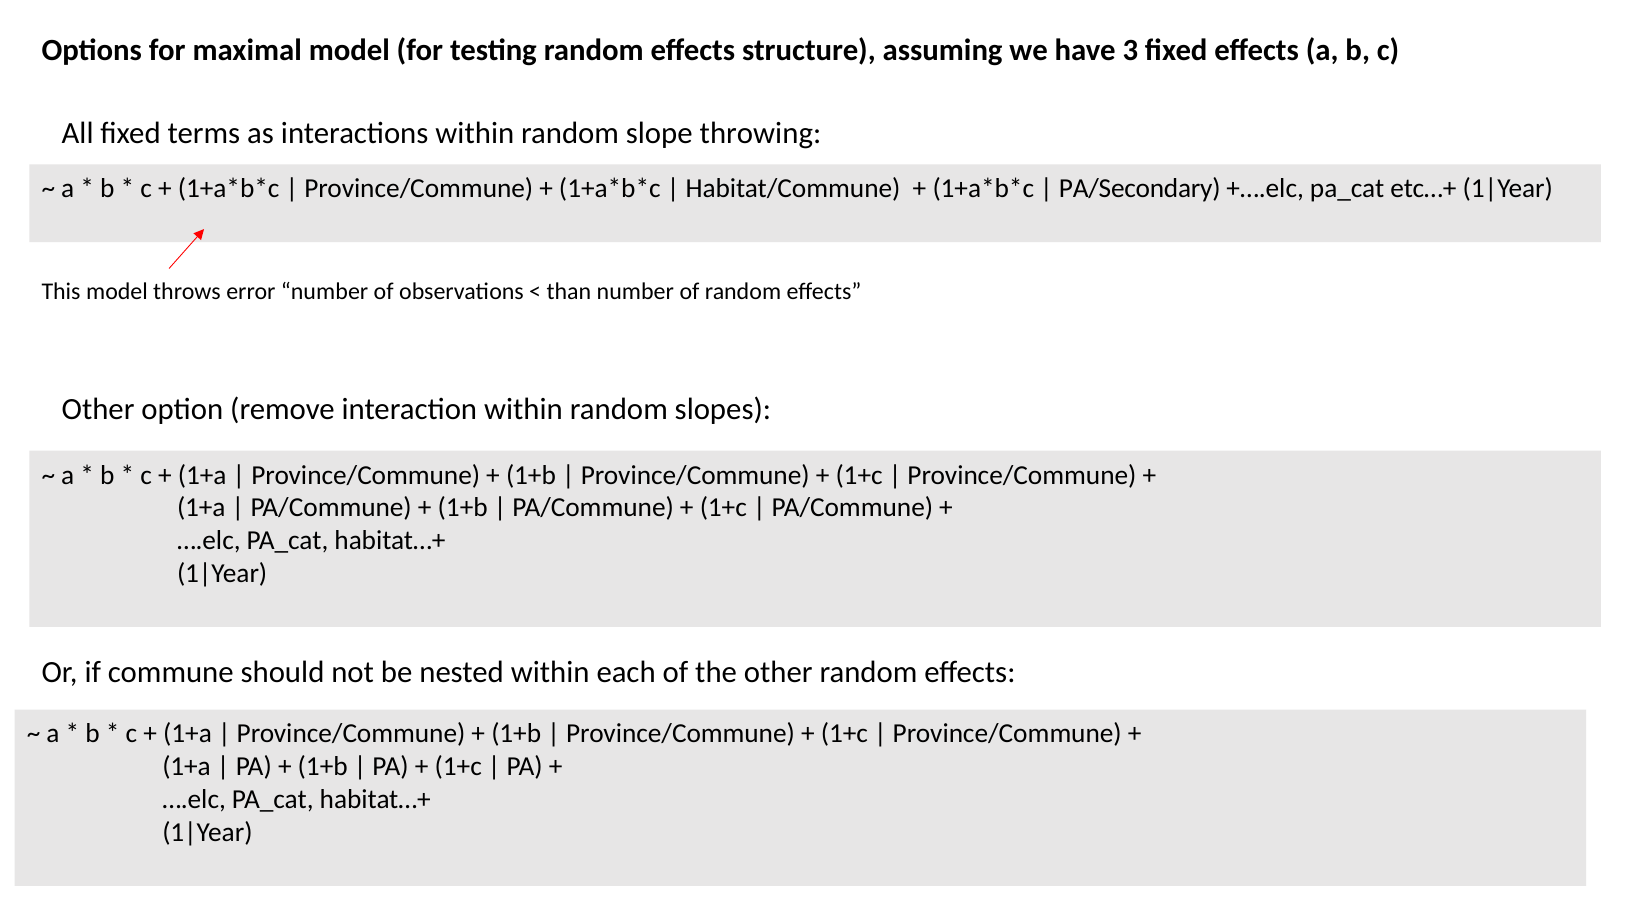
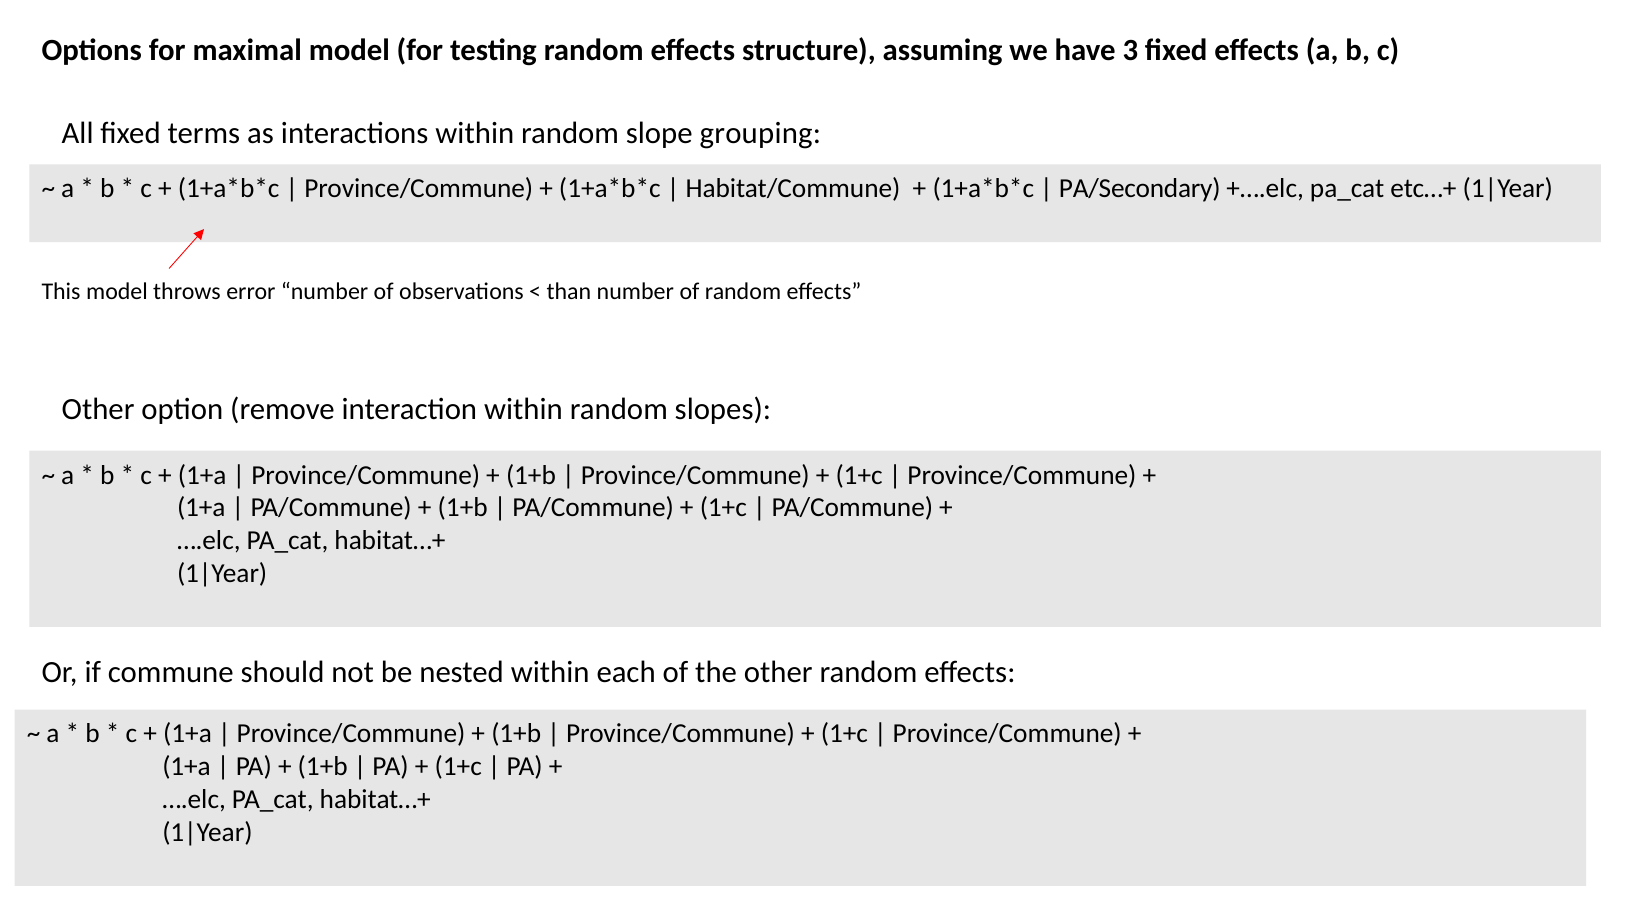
throwing: throwing -> grouping (760, 134)
